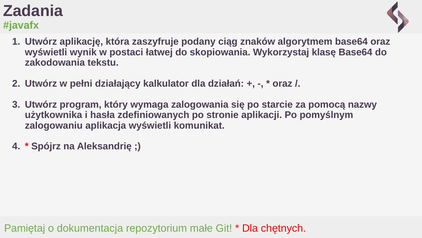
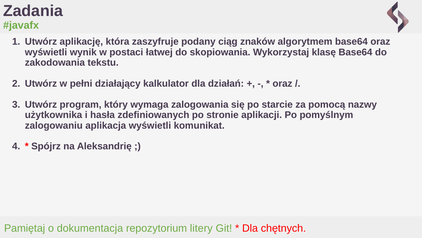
małe: małe -> litery (201, 228)
